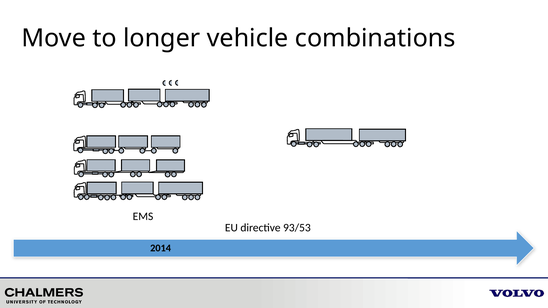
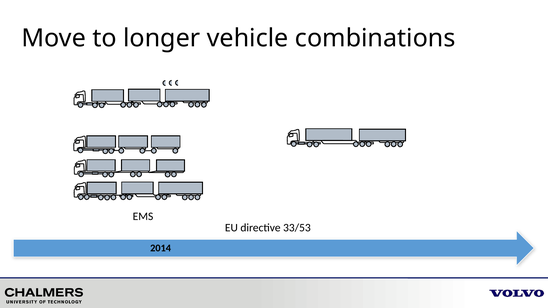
93/53: 93/53 -> 33/53 (297, 228)
